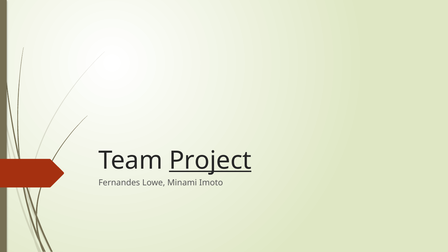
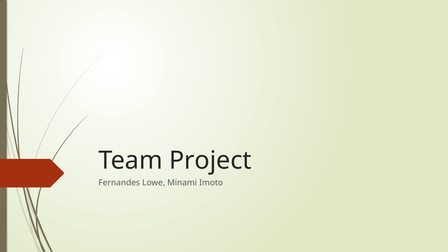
Project underline: present -> none (210, 161)
